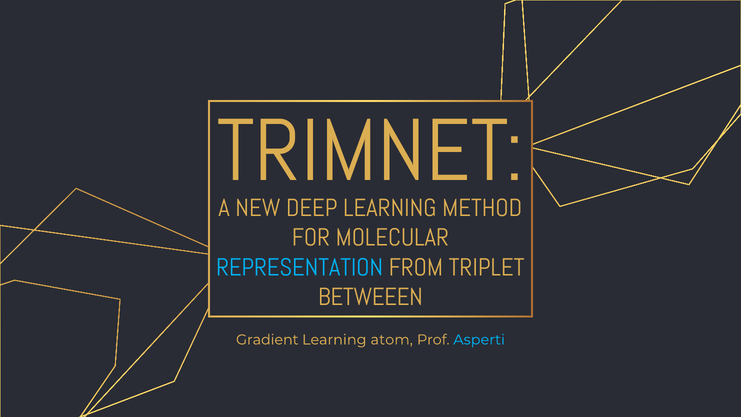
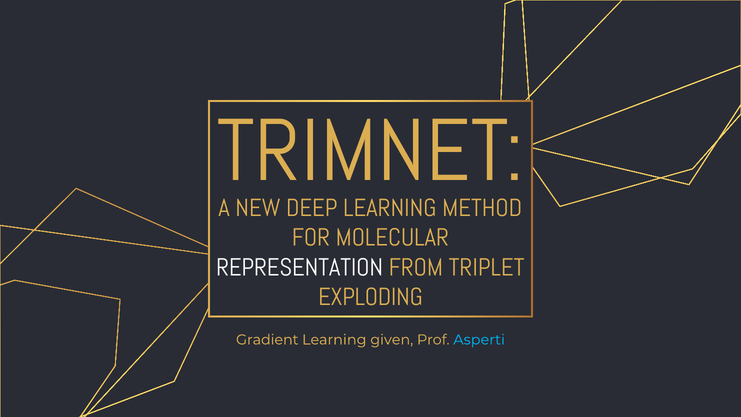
REPRESENTATION colour: light blue -> white (300, 267)
BETWEEEN: BETWEEEN -> EXPLODING (371, 297)
atom: atom -> given (392, 340)
